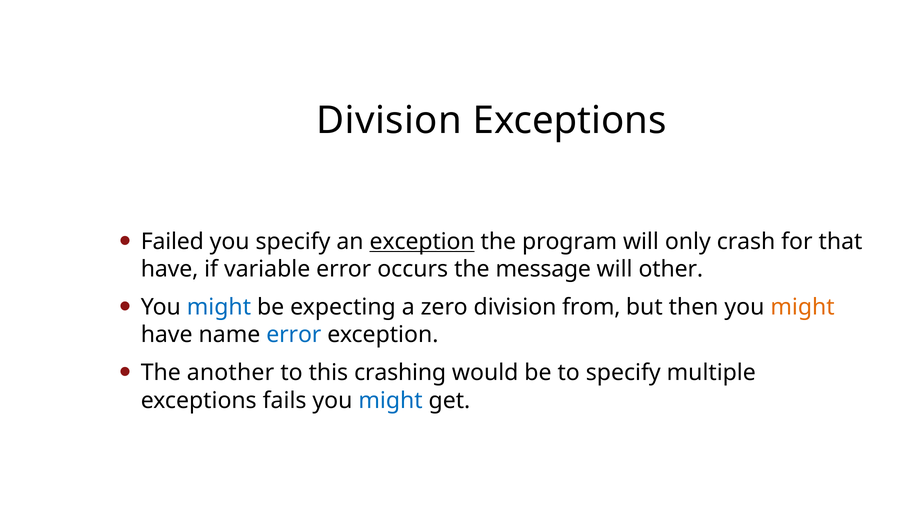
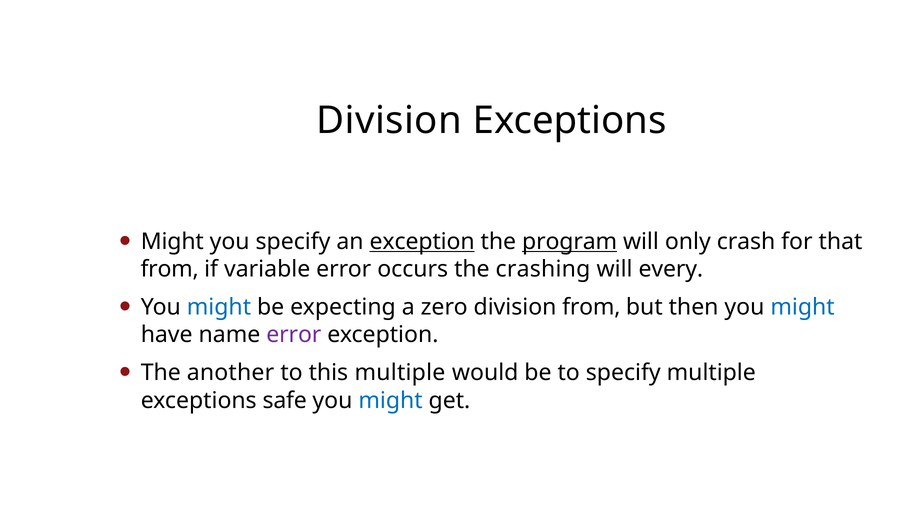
Failed: Failed -> Might (172, 242)
program underline: none -> present (570, 242)
have: have -> from (170, 270)
message: message -> crashing (543, 270)
other: other -> every (671, 270)
might colour: orange -> blue (803, 308)
error colour: blue -> purple (294, 335)
this crashing: crashing -> multiple (400, 373)
fails: fails -> safe (285, 401)
